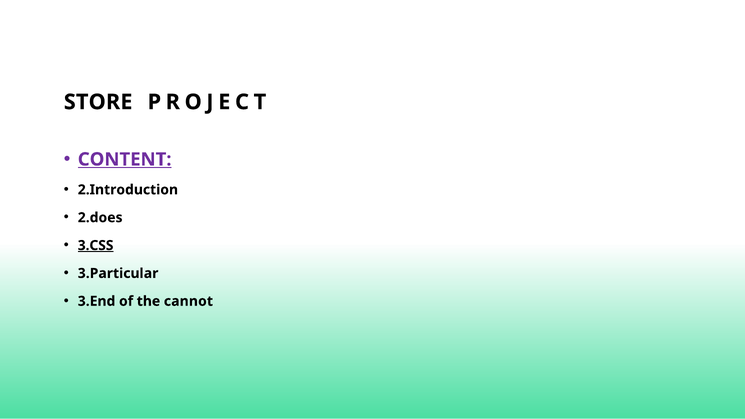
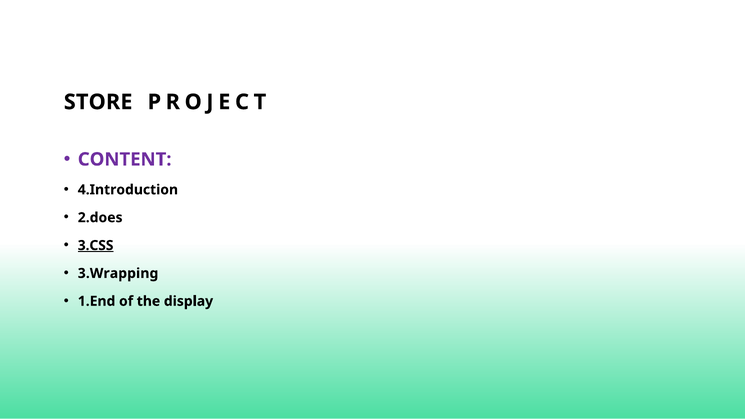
CONTENT underline: present -> none (125, 159)
2.Introduction: 2.Introduction -> 4.Introduction (128, 190)
3.Particular: 3.Particular -> 3.Wrapping (118, 273)
3.End: 3.End -> 1.End (97, 301)
cannot: cannot -> display (188, 301)
